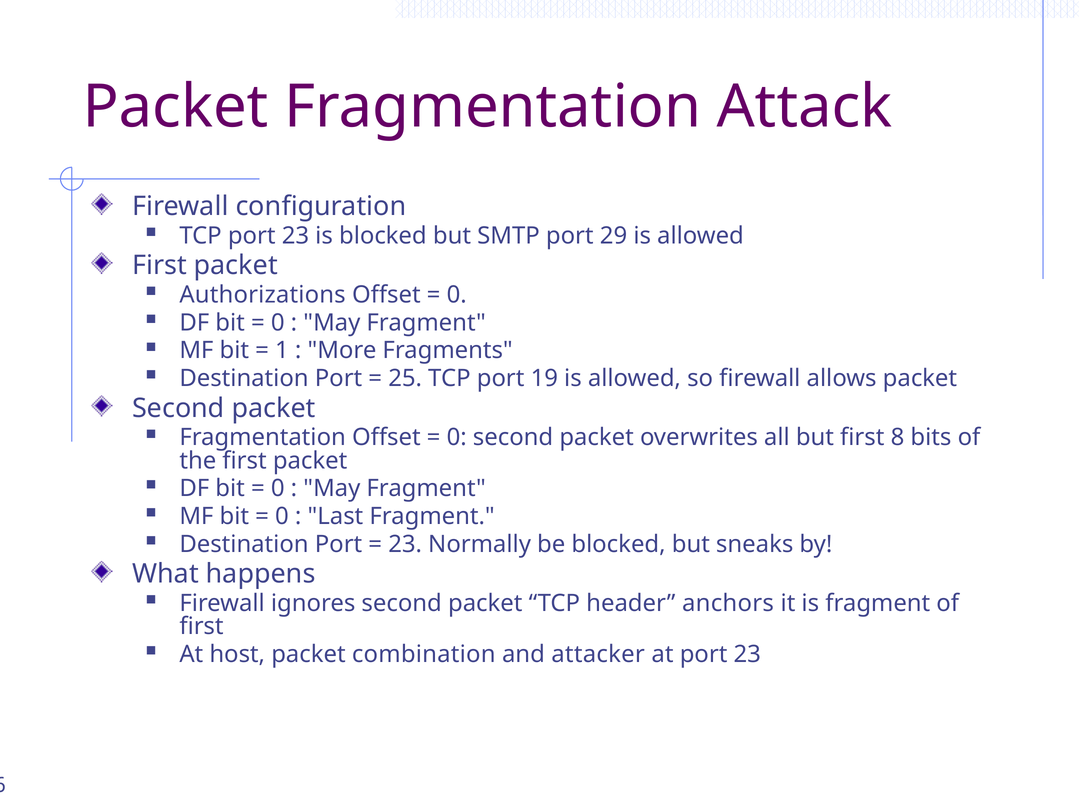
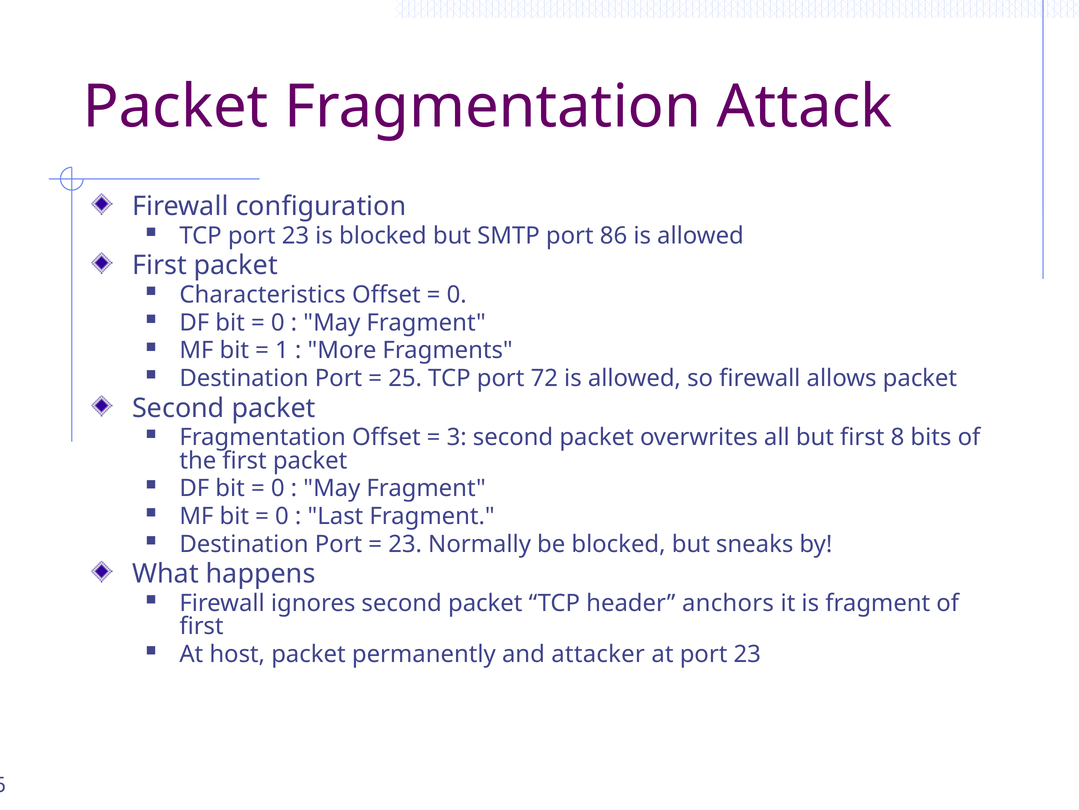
29: 29 -> 86 (614, 235)
Authorizations: Authorizations -> Characteristics (263, 295)
19: 19 -> 72 (544, 378)
0: 0 -> 3 (457, 437)
combination: combination -> permanently (424, 654)
